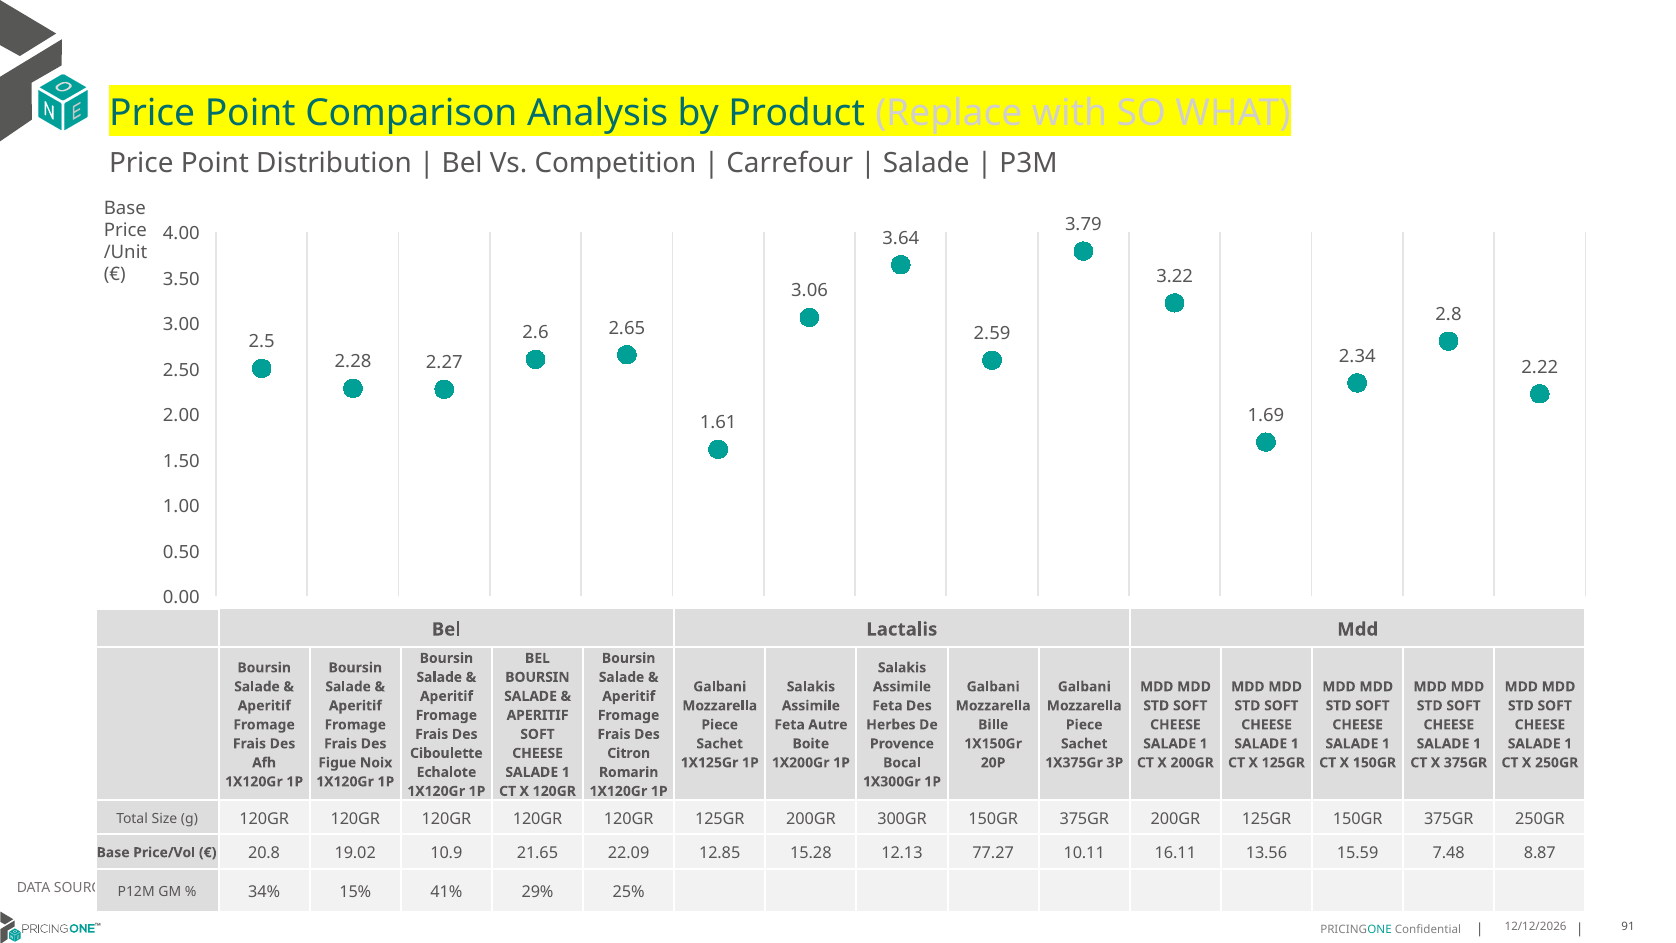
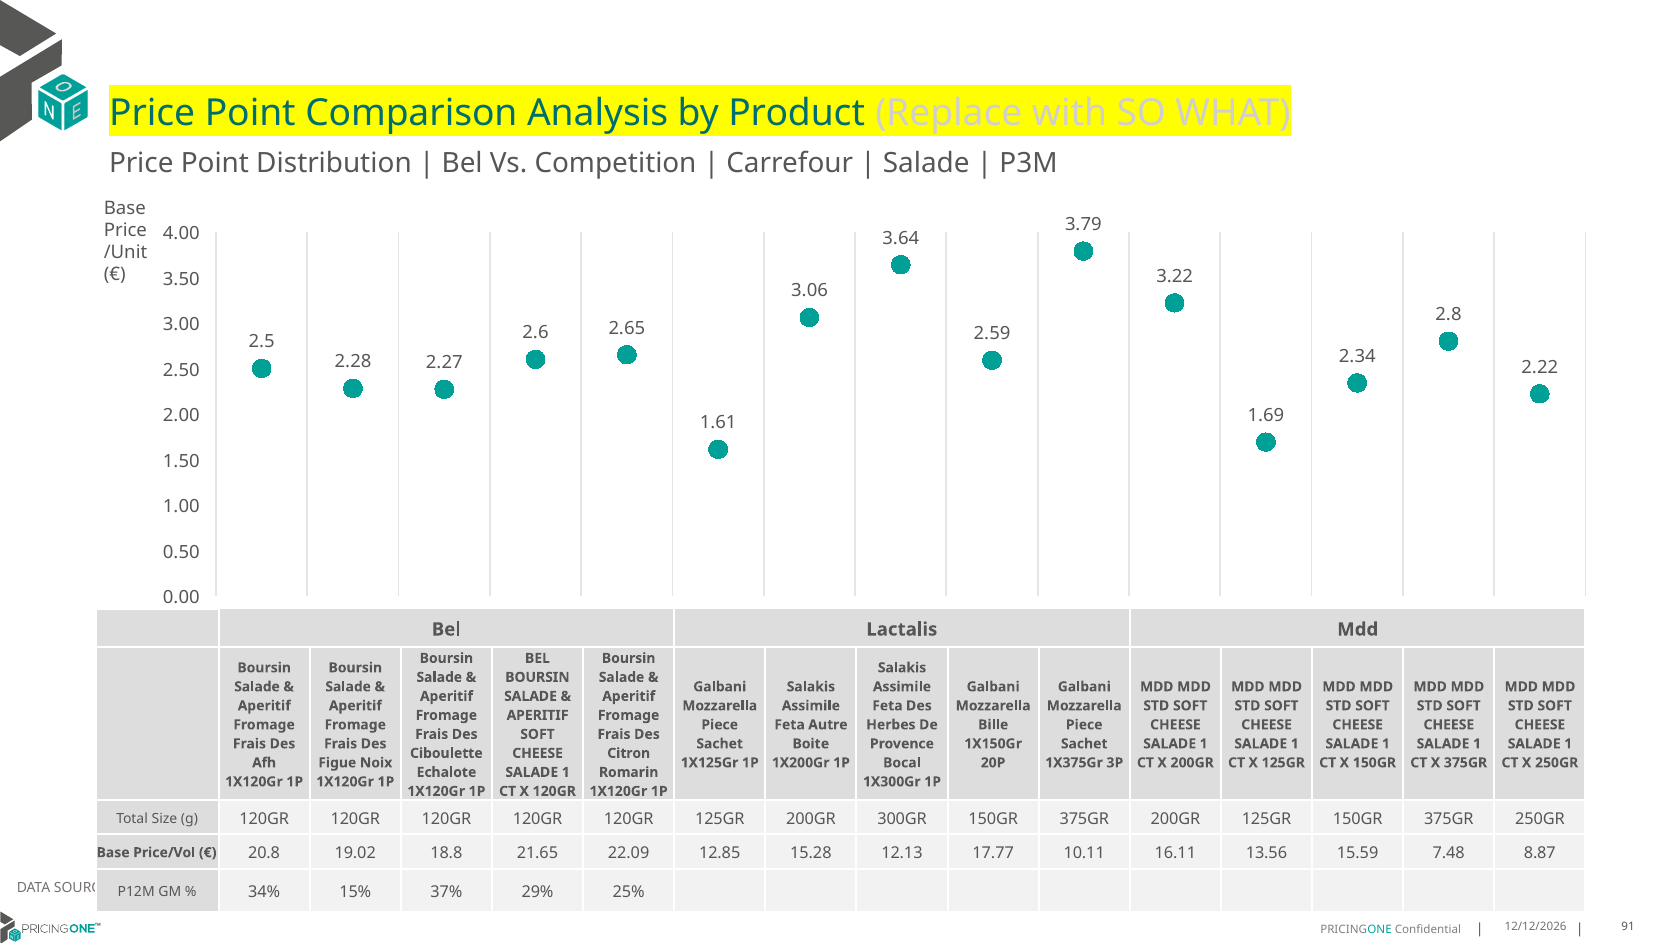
10.9: 10.9 -> 18.8 (446, 853)
77.27: 77.27 -> 17.77 (993, 853)
41%: 41% -> 37% (446, 892)
